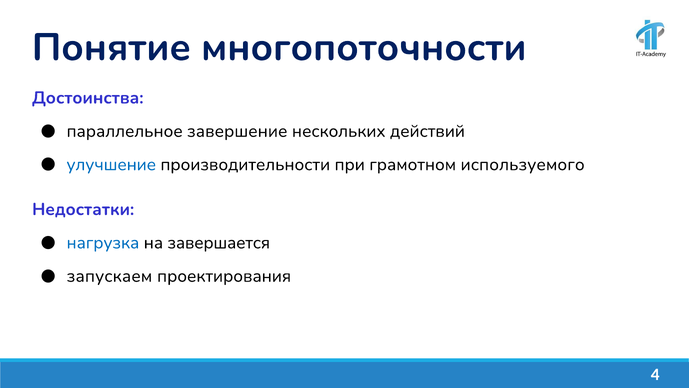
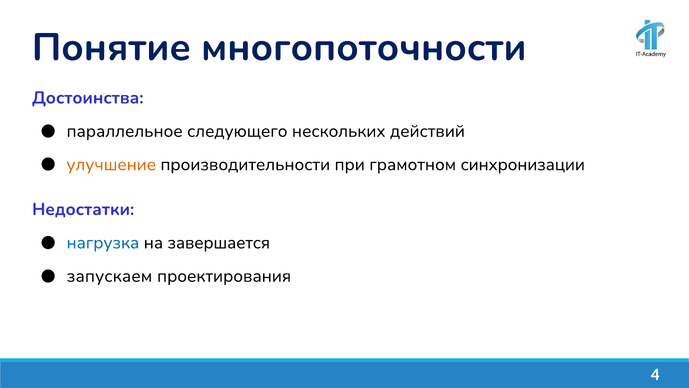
завершение: завершение -> следующего (237, 131)
улучшение colour: blue -> orange (111, 164)
используемого: используемого -> синхронизации (523, 164)
